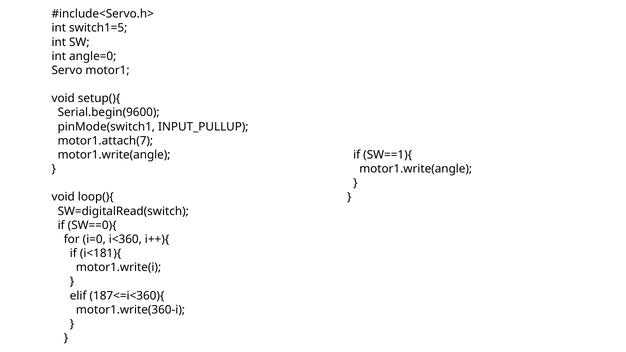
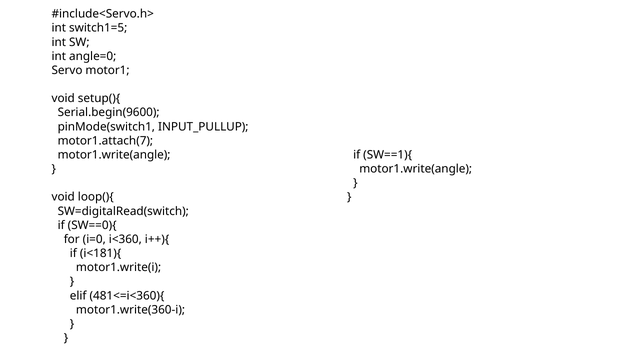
187<=i<360){: 187<=i<360){ -> 481<=i<360){ (127, 296)
